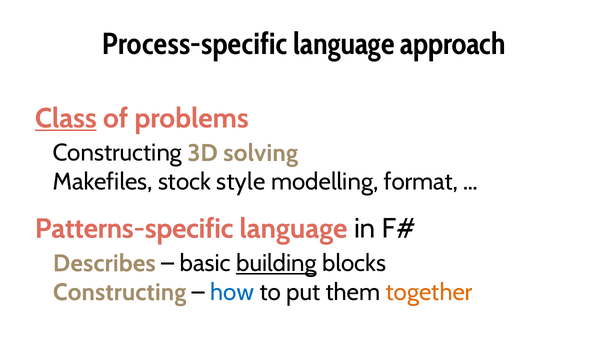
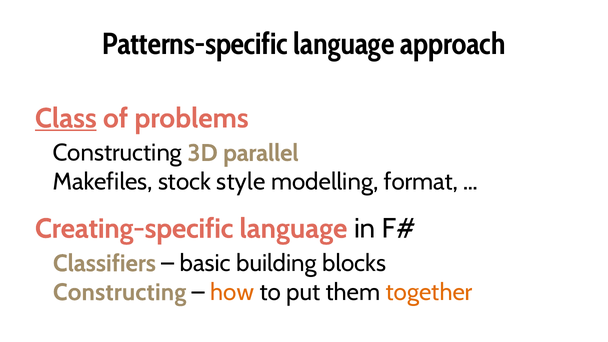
Process-specific: Process-specific -> Patterns-specific (195, 44)
solving: solving -> parallel (261, 153)
Patterns-specific: Patterns-specific -> Creating-specific (134, 229)
Describes: Describes -> Classifiers (104, 263)
building underline: present -> none (276, 263)
how colour: blue -> orange (232, 292)
